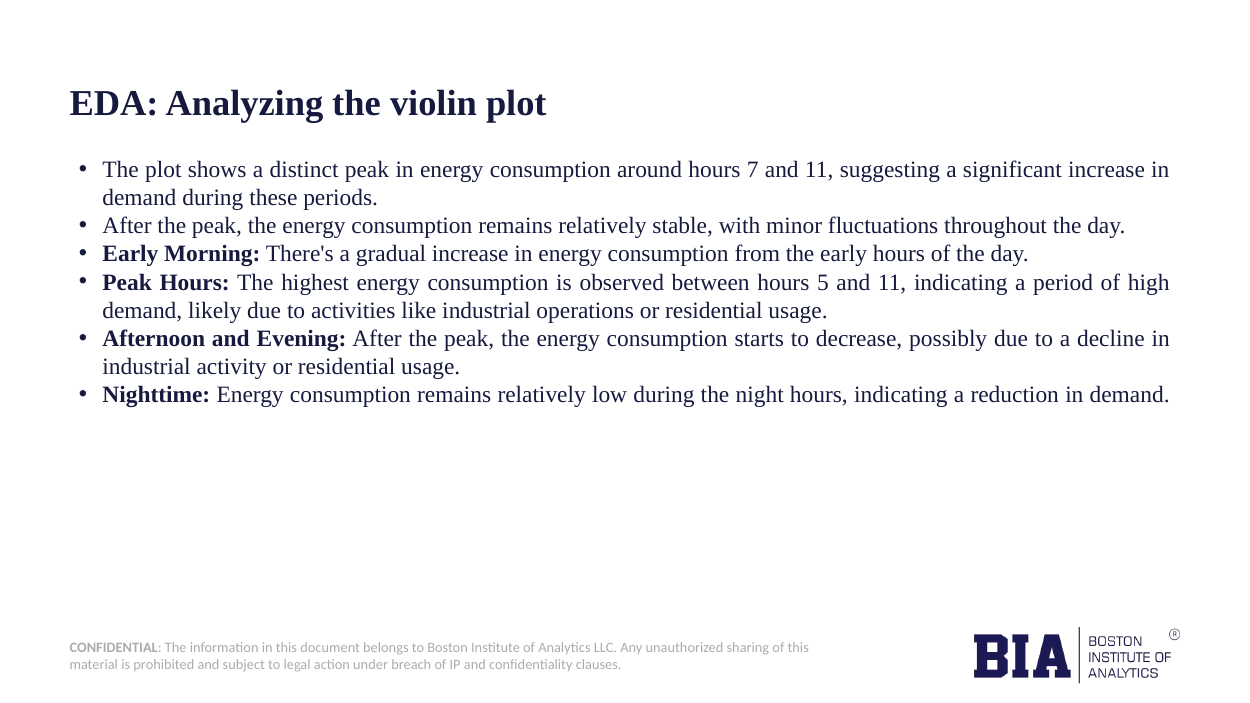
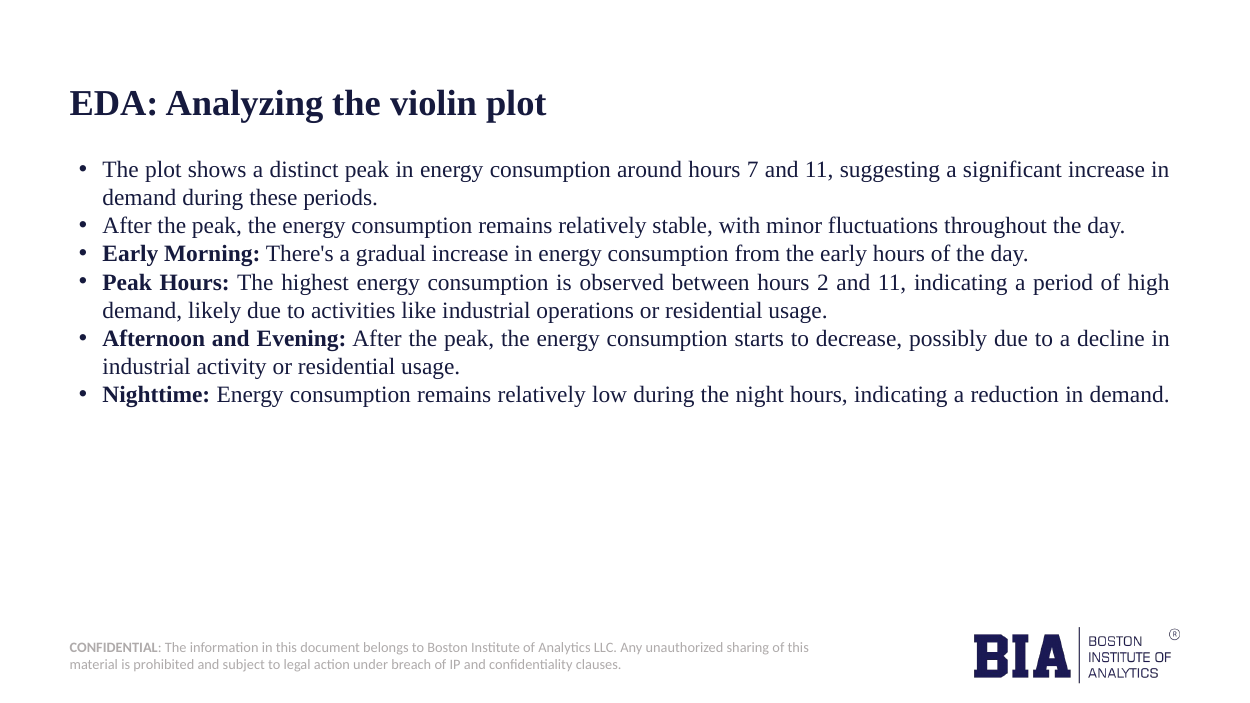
5: 5 -> 2 (823, 282)
